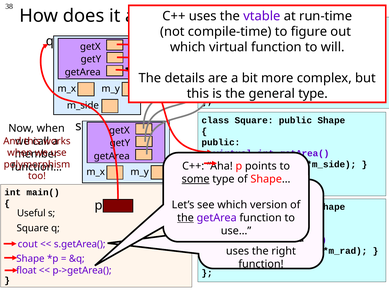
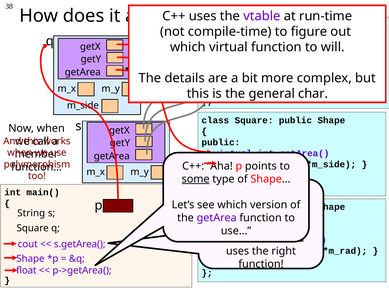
general type: type -> char (313, 94)
Useful: Useful -> String (31, 214)
the underline: present -> none (186, 218)
